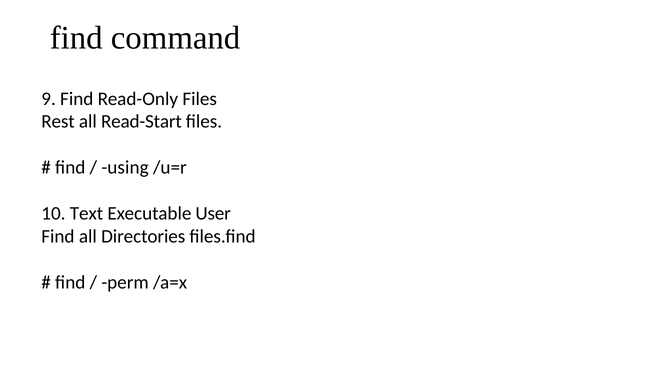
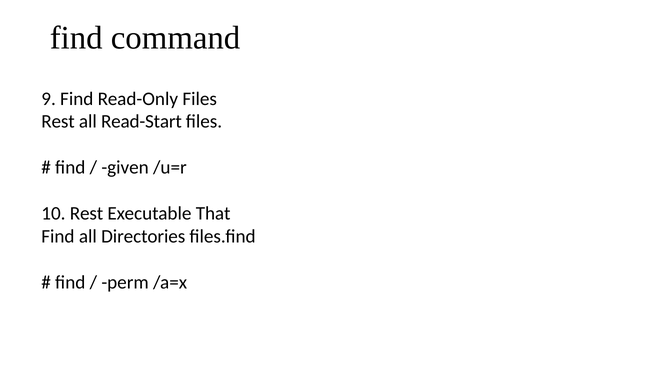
using: using -> given (125, 168)
10 Text: Text -> Rest (87, 214)
User: User -> That (213, 214)
